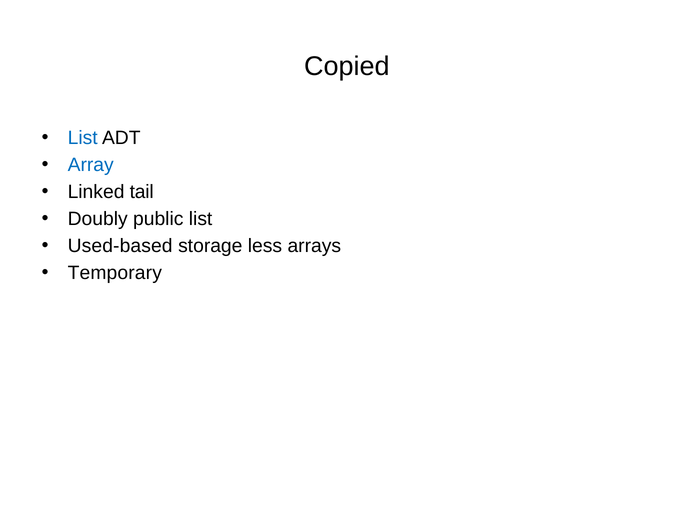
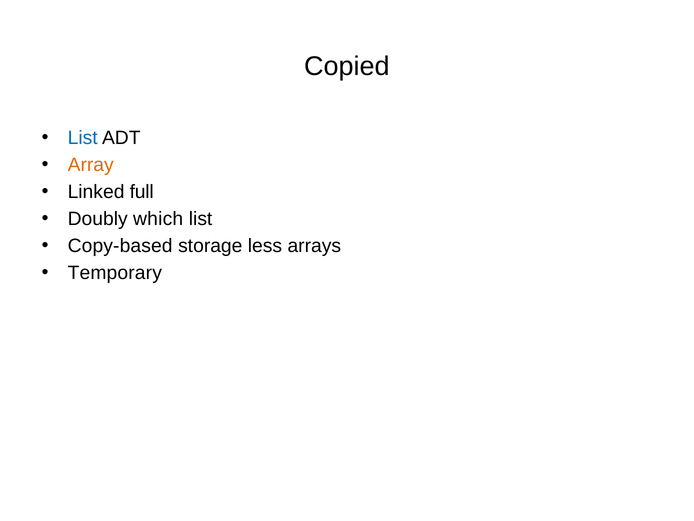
Array colour: blue -> orange (91, 165)
tail: tail -> full (142, 192)
public: public -> which (158, 219)
Used-based: Used-based -> Copy-based (120, 246)
